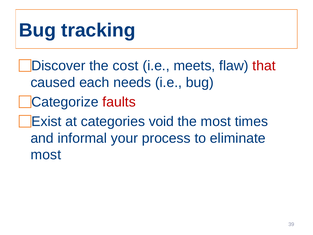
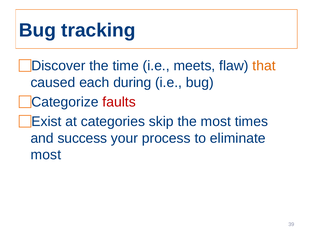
cost: cost -> time (126, 66)
that colour: red -> orange (264, 66)
needs: needs -> during (132, 82)
void: void -> skip (161, 121)
informal: informal -> success (82, 138)
